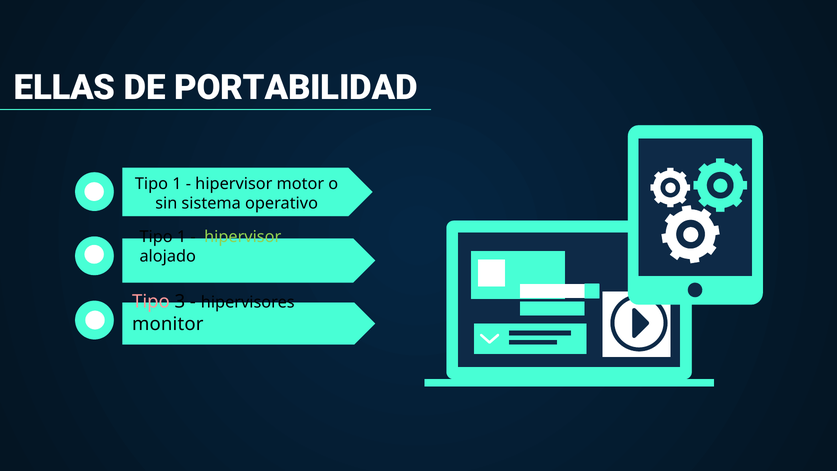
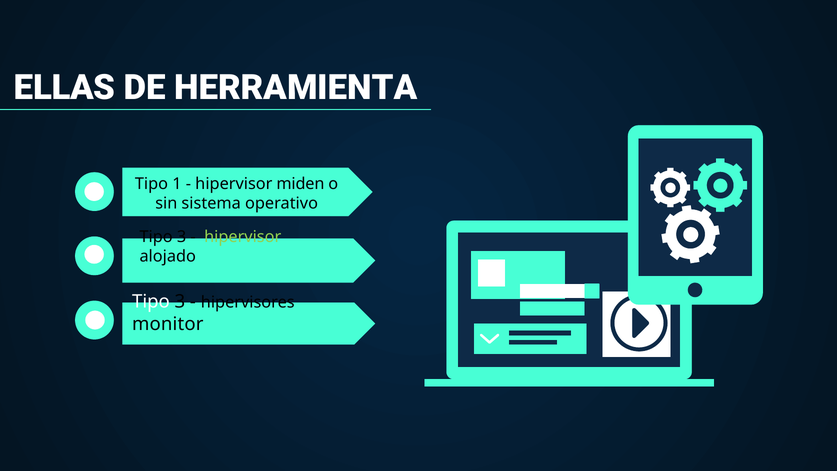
PORTABILIDAD: PORTABILIDAD -> HERRAMIENTA (296, 88)
motor: motor -> miden (300, 184)
1: 1 -> 3 (182, 237)
Tipo colour: pink -> white (151, 302)
